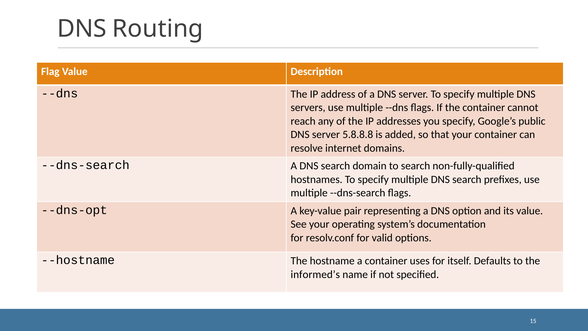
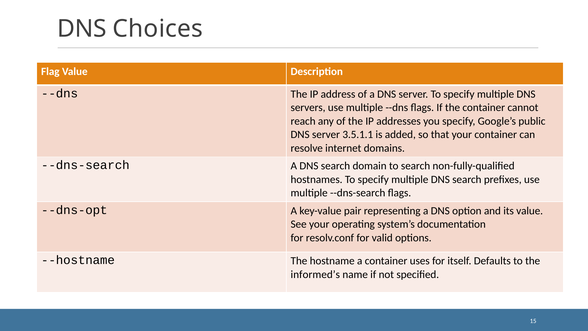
Routing: Routing -> Choices (158, 29)
5.8.8.8: 5.8.8.8 -> 3.5.1.1 (358, 134)
